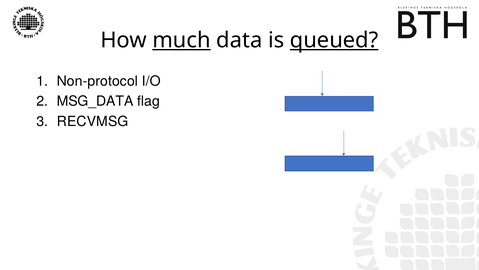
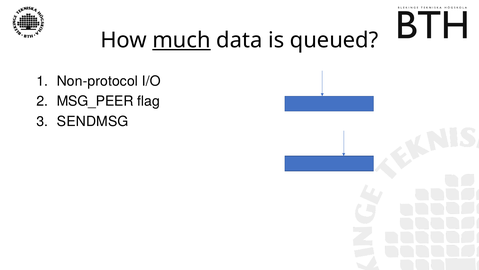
queued underline: present -> none (334, 40)
MSG_DATA: MSG_DATA -> MSG_PEER (95, 101)
RECVMSG: RECVMSG -> SENDMSG (93, 121)
